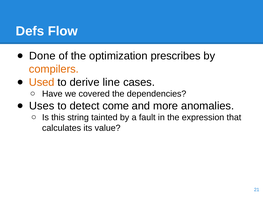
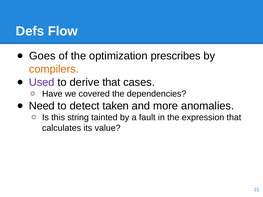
Done: Done -> Goes (42, 56)
Used colour: orange -> purple (42, 82)
derive line: line -> that (111, 82)
Uses: Uses -> Need (42, 106)
come: come -> taken (116, 106)
